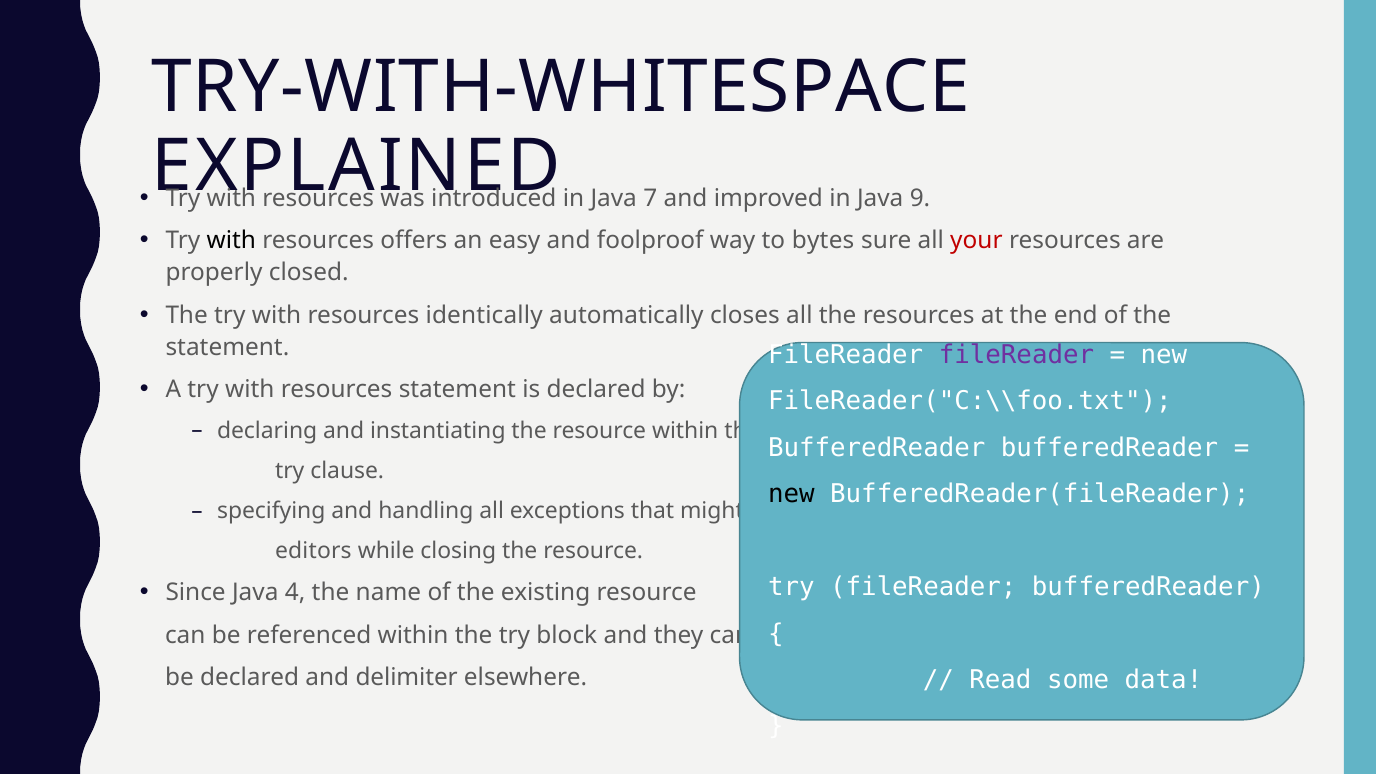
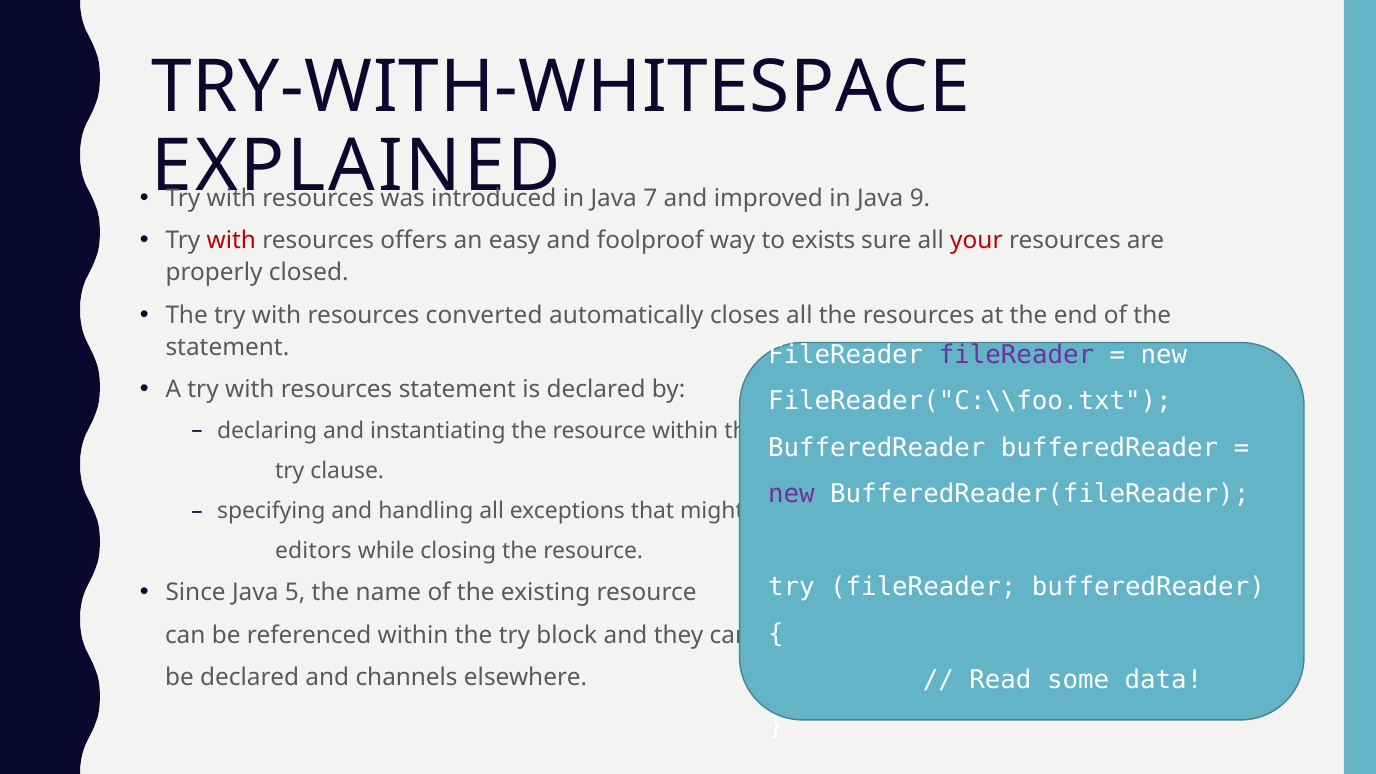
with colour: black -> red (231, 241)
bytes: bytes -> exists (823, 241)
identically: identically -> converted (484, 315)
new colour: black -> purple (791, 494)
4: 4 -> 5 (295, 593)
delimiter: delimiter -> channels (407, 677)
